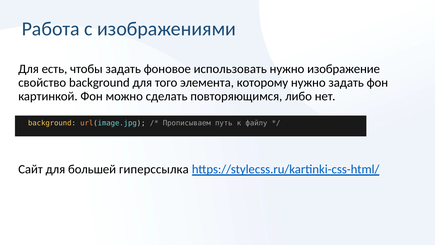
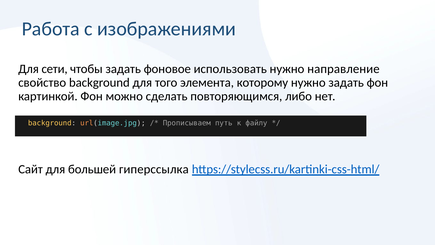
есть: есть -> сети (55, 69)
изображение: изображение -> направление (343, 69)
